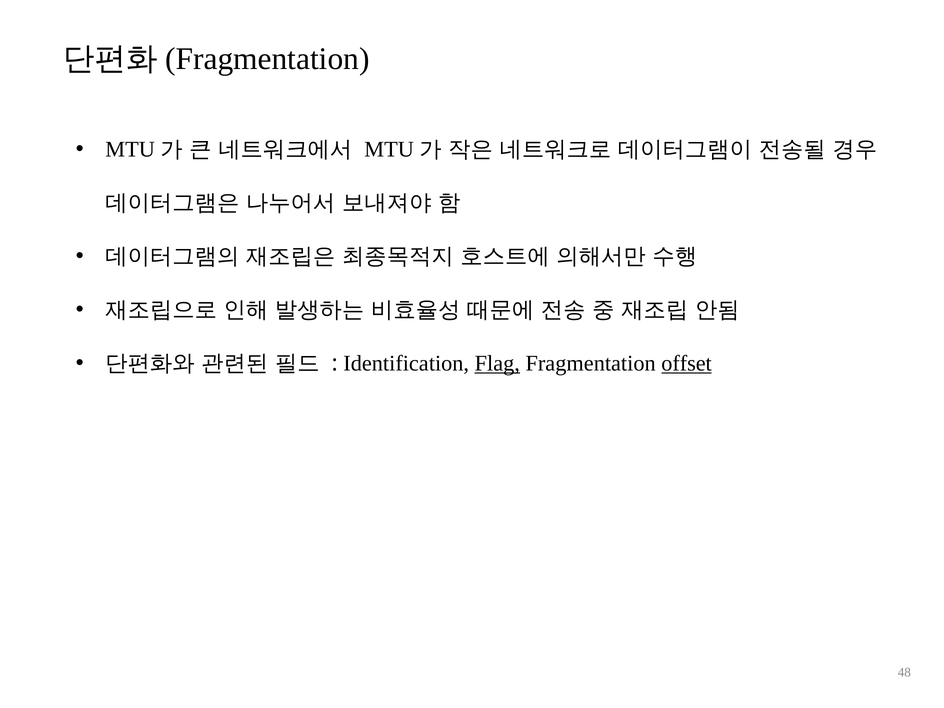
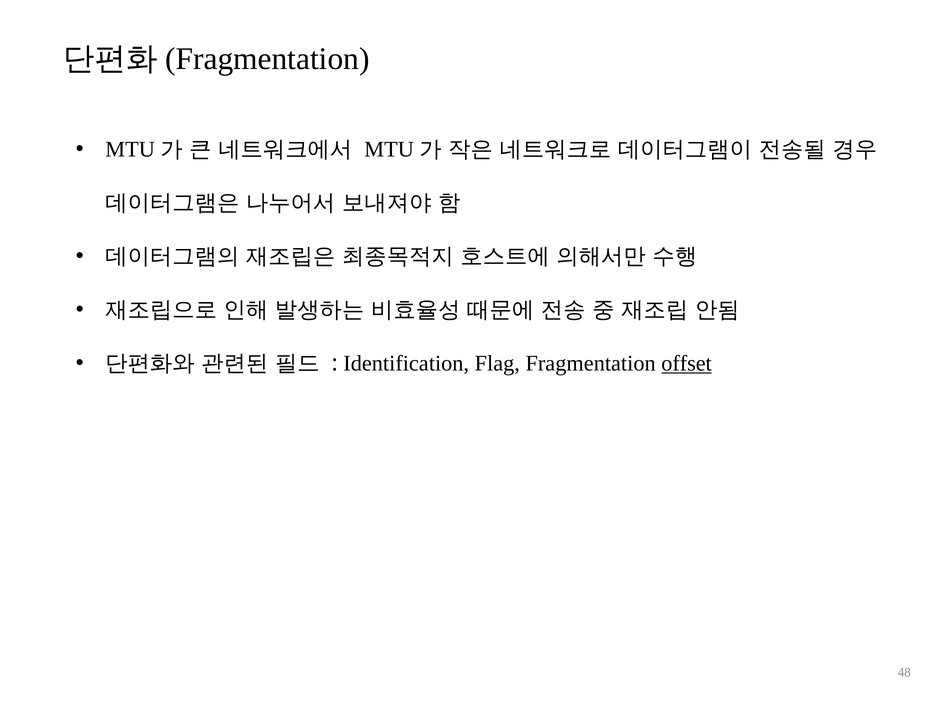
Flag underline: present -> none (497, 363)
